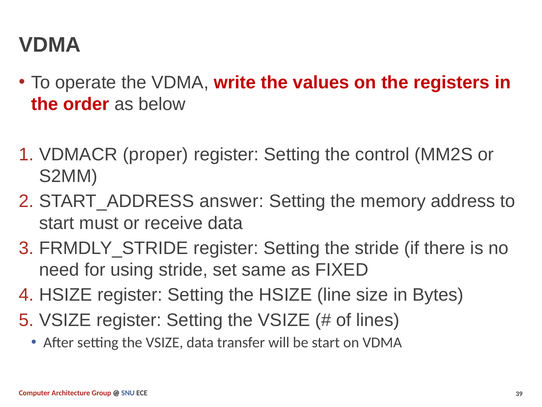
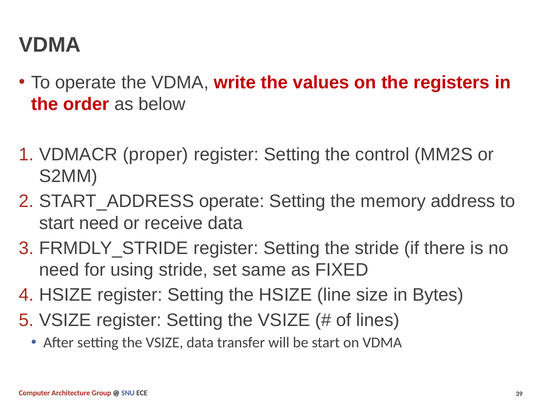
START_ADDRESS answer: answer -> operate (232, 201)
start must: must -> need (99, 223)
